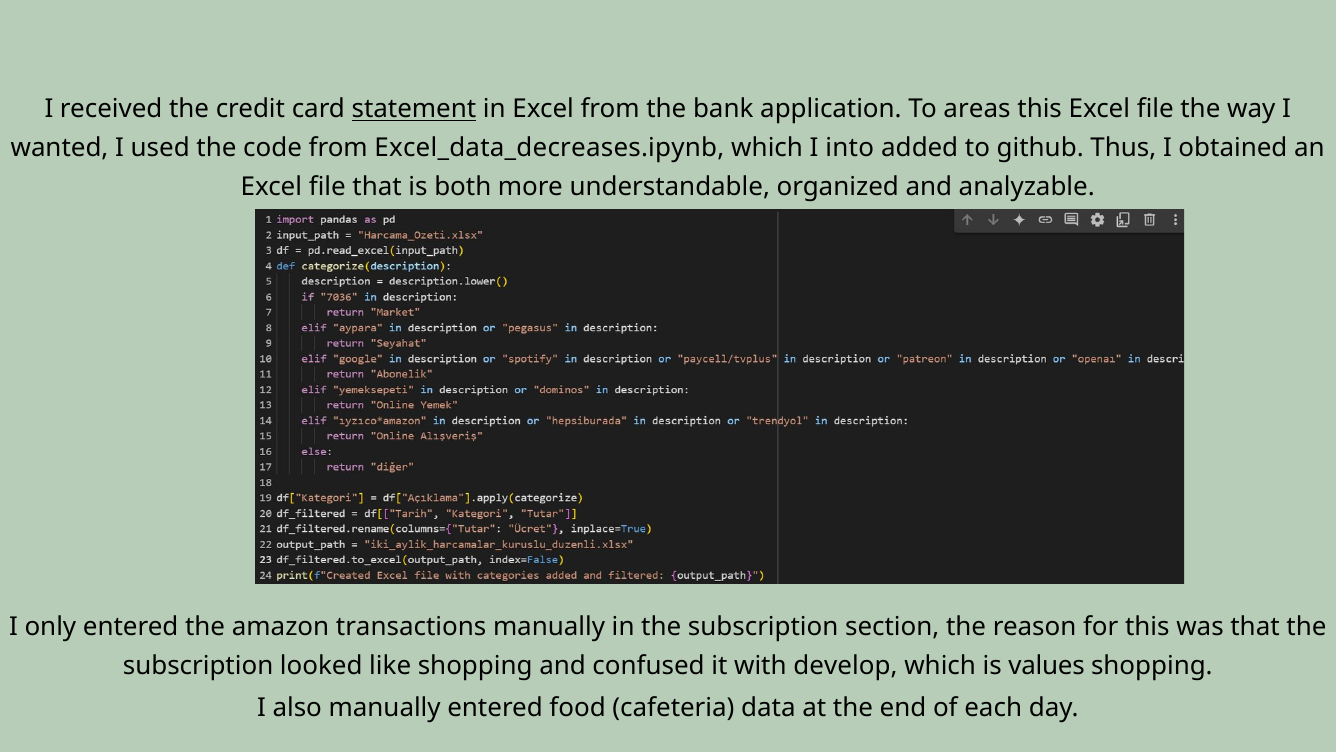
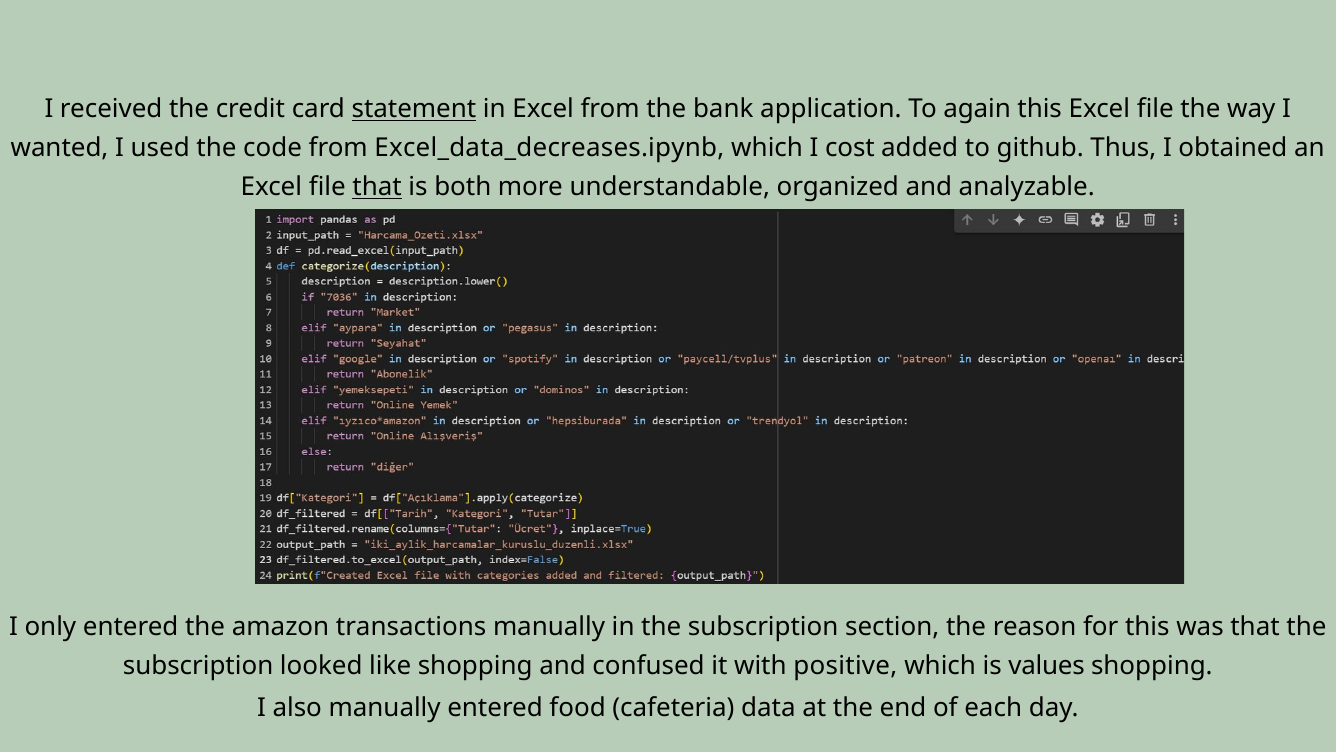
areas: areas -> again (977, 109)
into: into -> cost (850, 148)
that underline: none -> present (377, 187)
develop: develop -> positive (845, 665)
